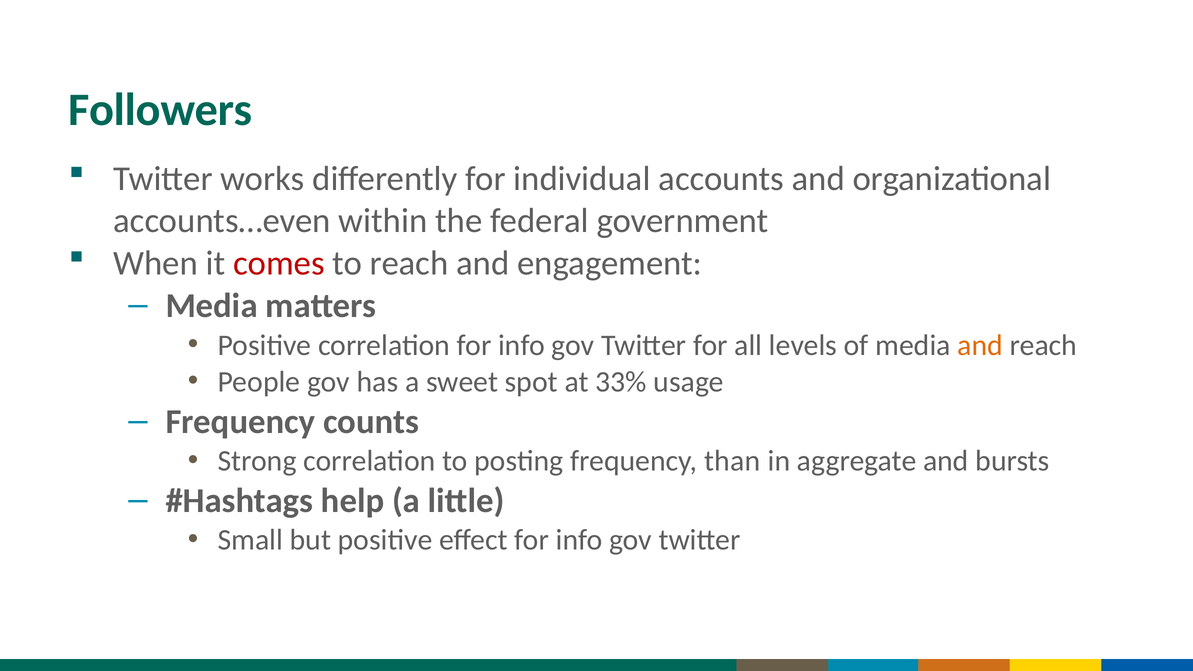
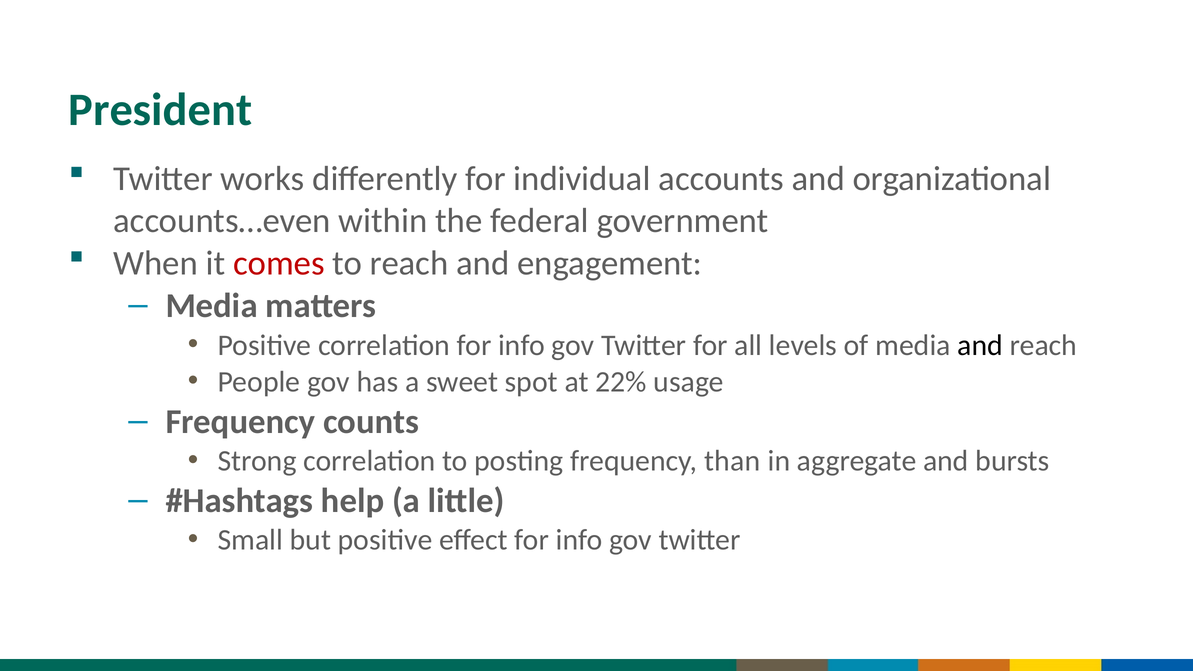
Followers: Followers -> President (160, 110)
and colour: orange -> black (980, 345)
33%: 33% -> 22% (621, 382)
